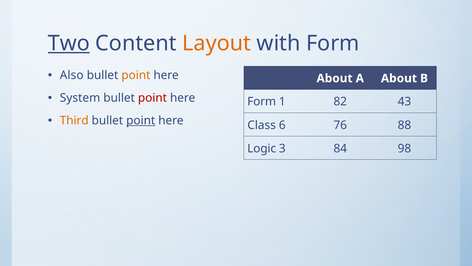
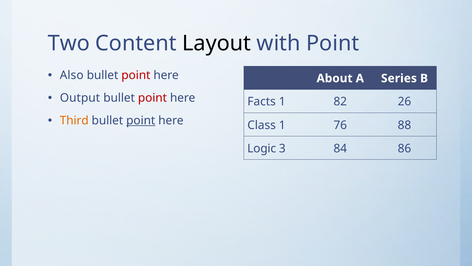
Two underline: present -> none (69, 43)
Layout colour: orange -> black (217, 43)
with Form: Form -> Point (333, 43)
point colour: orange -> red (136, 75)
A About: About -> Series (399, 78)
System: System -> Output (80, 98)
Form: Form -> Facts (262, 102)
43: 43 -> 26 (404, 102)
Class 6: 6 -> 1 (282, 125)
98: 98 -> 86 (404, 148)
